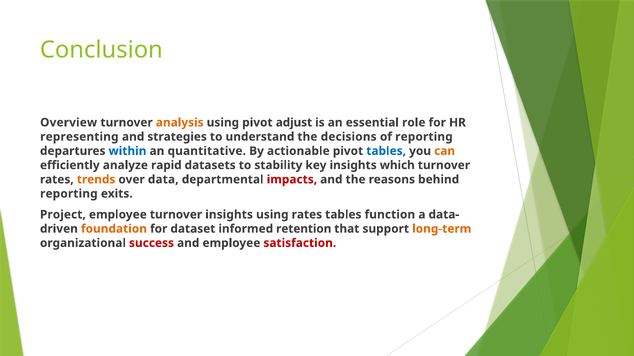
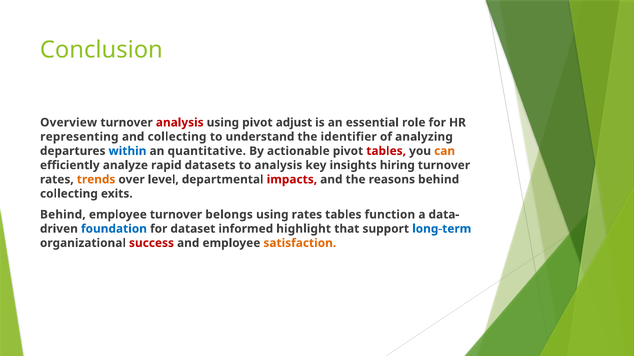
analysis colour: orange -> red (180, 123)
and strategies: strategies -> collecting (177, 137)
decisions: decisions -> identifier (349, 137)
of reporting: reporting -> analyzing (424, 137)
tables colour: blue -> red (386, 151)
to stability: stability -> analysis (278, 165)
which: which -> hiring (397, 165)
data: data -> level (163, 180)
reporting: reporting -> collecting (69, 194)
Project: Project -> Behind (63, 215)
turnover insights: insights -> belongs (229, 215)
foundation colour: orange -> blue (114, 229)
retention: retention -> highlight (304, 229)
long-term colour: orange -> blue (442, 229)
satisfaction colour: red -> orange (300, 243)
